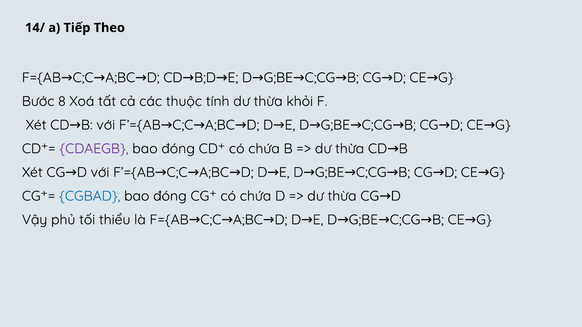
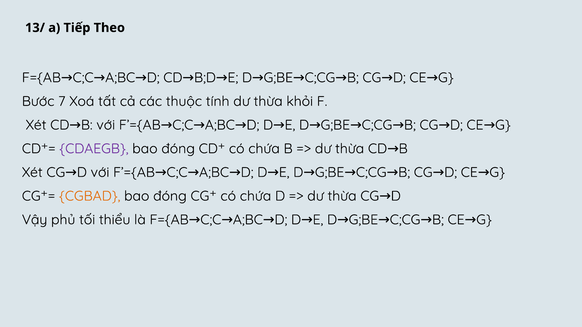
14/: 14/ -> 13/ (35, 28)
8: 8 -> 7 (62, 101)
CGBAD colour: blue -> orange (90, 196)
